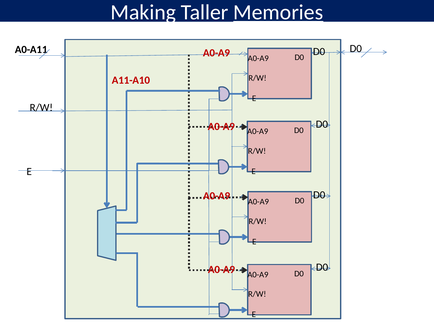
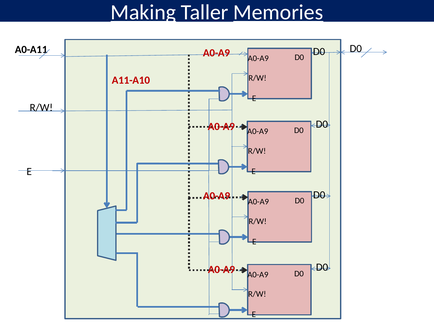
Making underline: none -> present (143, 12)
